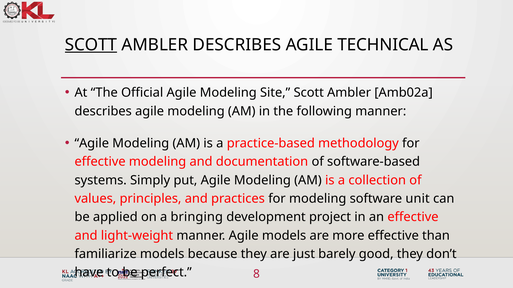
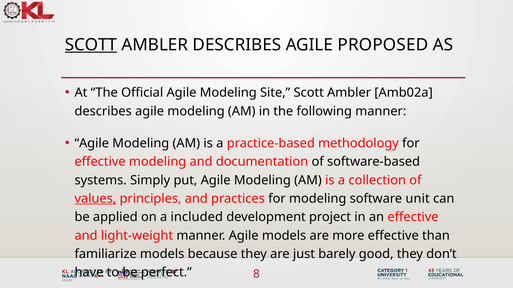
TECHNICAL: TECHNICAL -> PROPOSED (383, 45)
values underline: none -> present (95, 199)
bringing: bringing -> included (197, 217)
